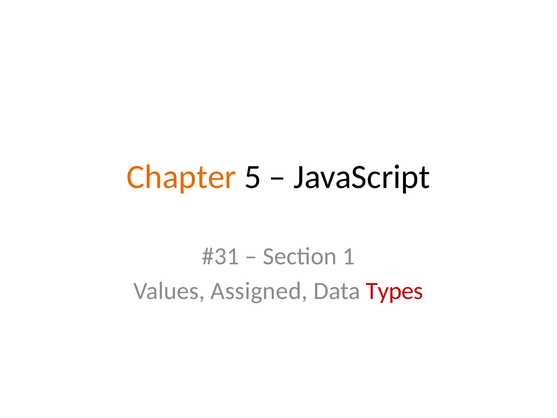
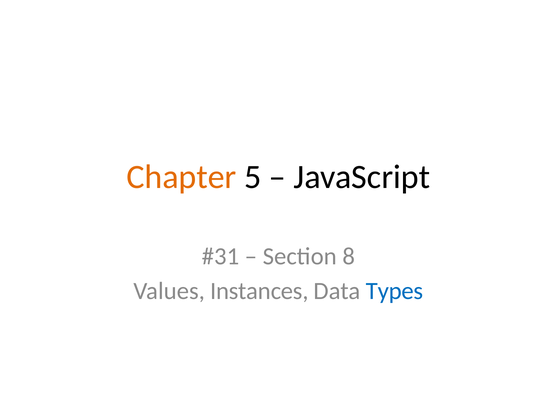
1: 1 -> 8 (349, 256)
Assigned: Assigned -> Instances (259, 291)
Types colour: red -> blue (395, 291)
